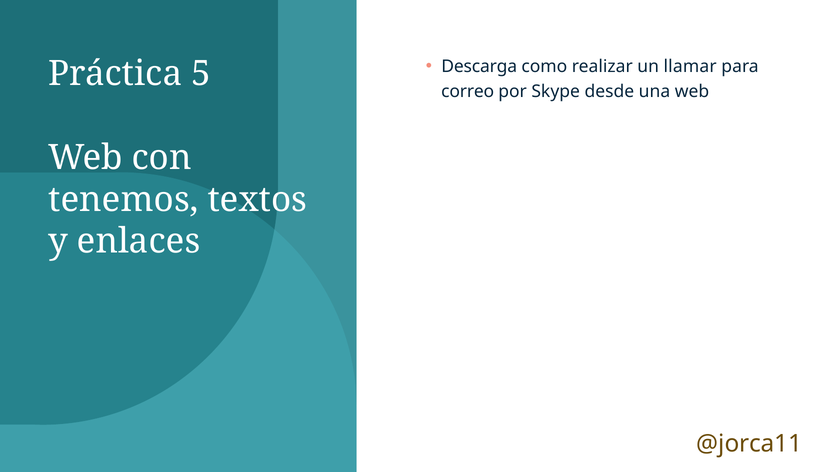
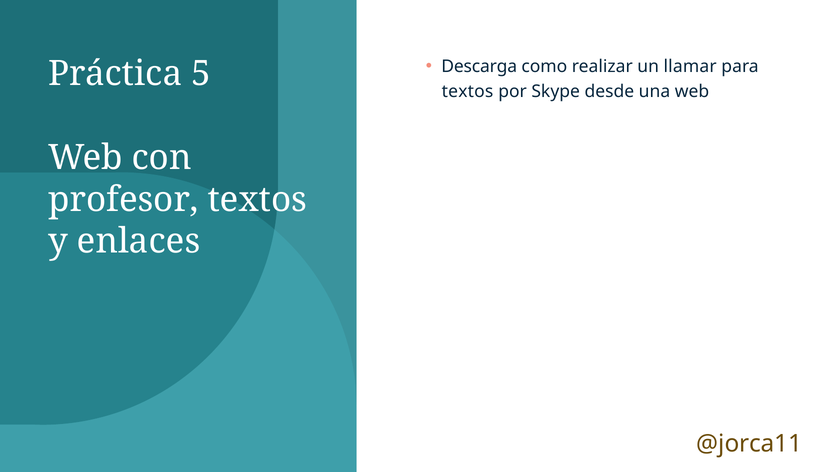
correo: correo -> textos (468, 91)
tenemos: tenemos -> profesor (123, 199)
